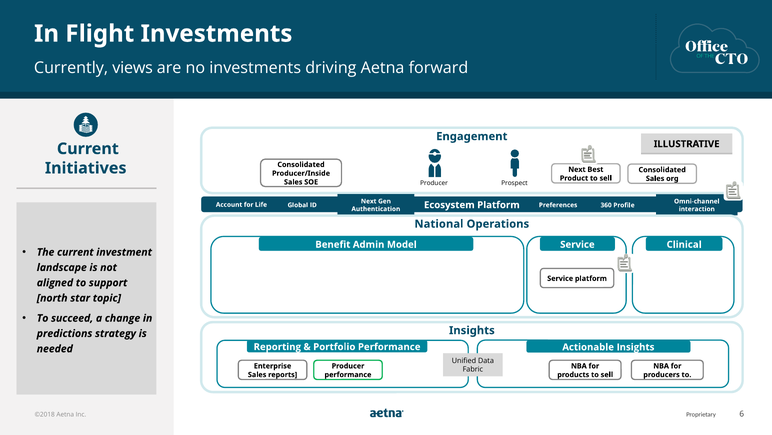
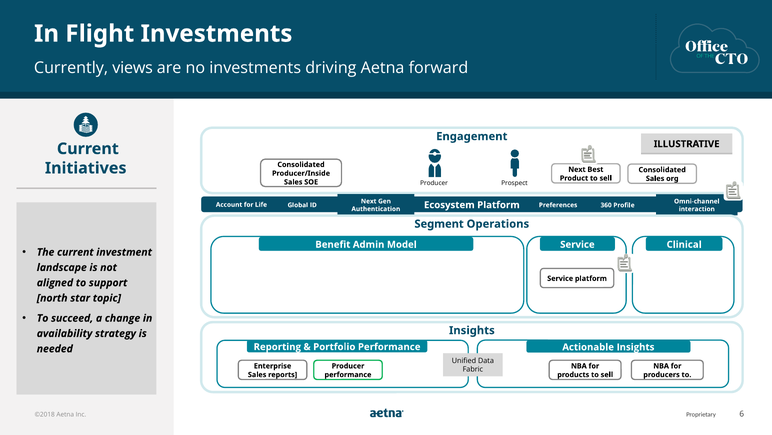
National: National -> Segment (439, 224)
predictions: predictions -> availability (65, 333)
